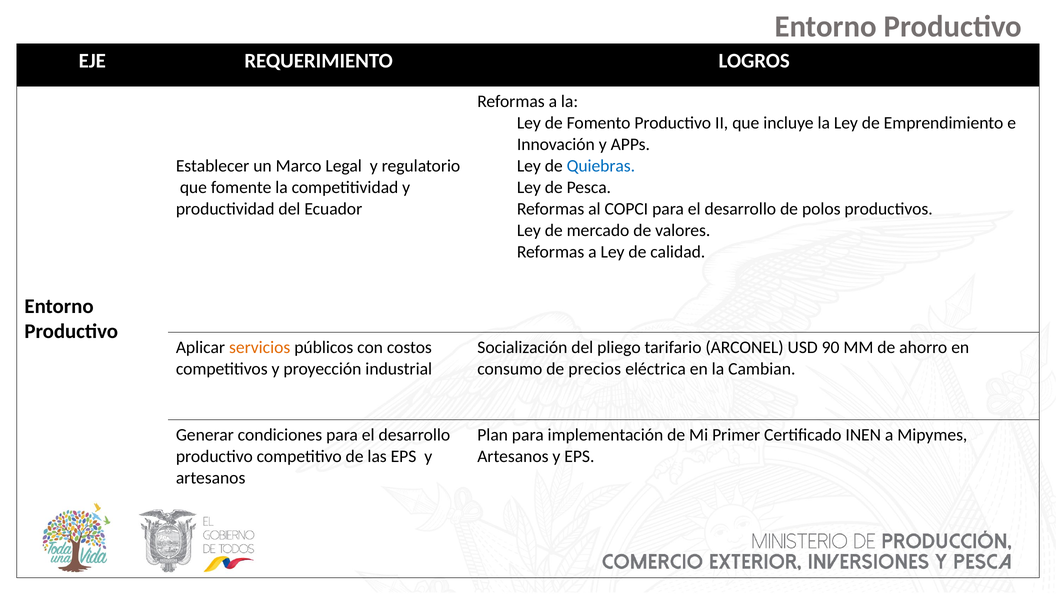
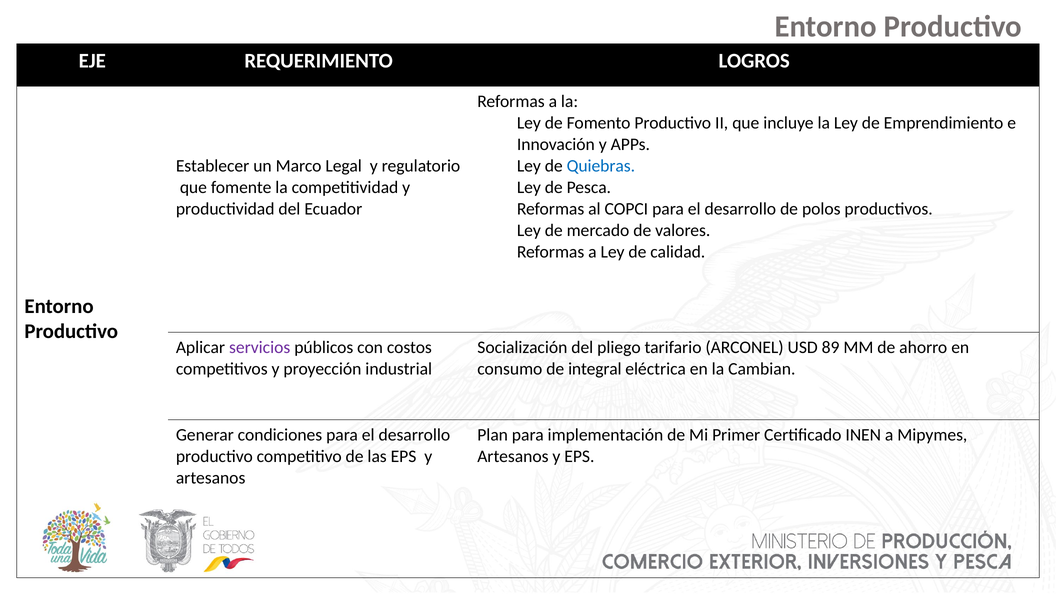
servicios colour: orange -> purple (260, 347)
90: 90 -> 89 (831, 347)
precios: precios -> integral (595, 369)
